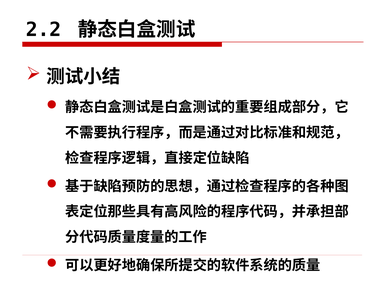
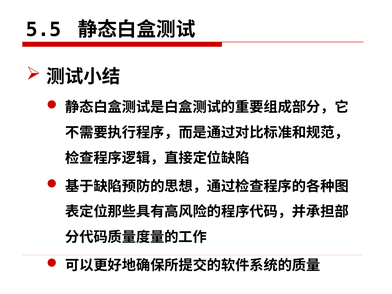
2.2: 2.2 -> 5.5 (44, 30)
